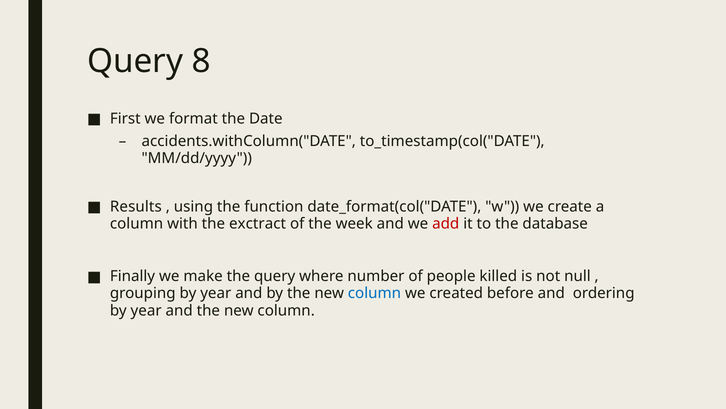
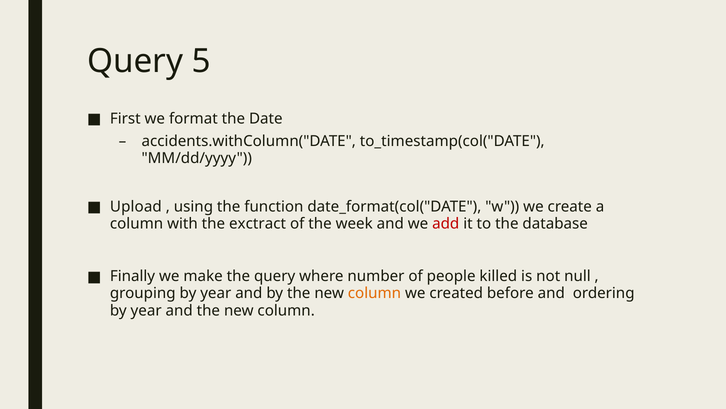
8: 8 -> 5 (201, 61)
Results: Results -> Upload (136, 206)
column colour: blue -> orange (374, 293)
